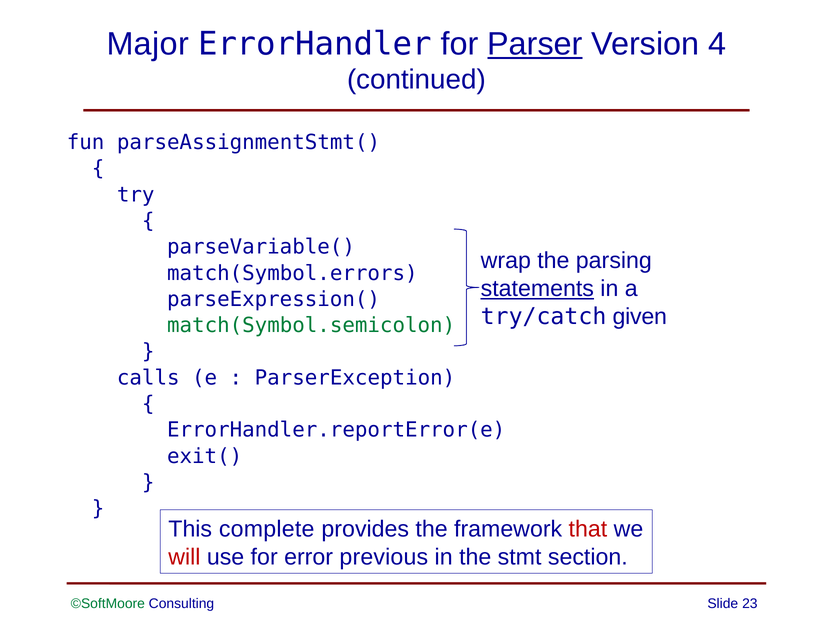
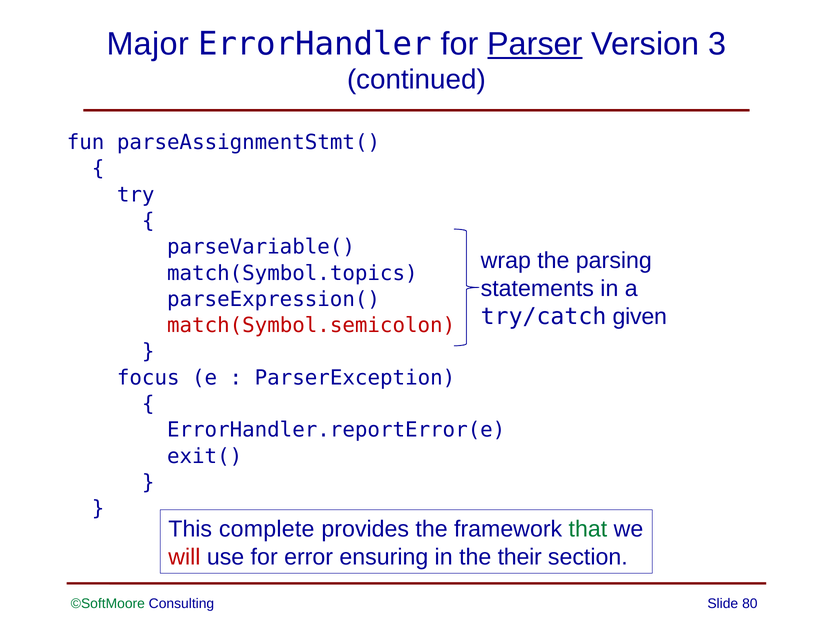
4: 4 -> 3 (717, 44)
match(Symbol.errors: match(Symbol.errors -> match(Symbol.topics (292, 273)
statements underline: present -> none (537, 289)
match(Symbol.semicolon colour: green -> red (311, 325)
calls: calls -> focus (148, 378)
that colour: red -> green (588, 529)
previous: previous -> ensuring (384, 557)
stmt: stmt -> their (520, 557)
23: 23 -> 80 (750, 604)
